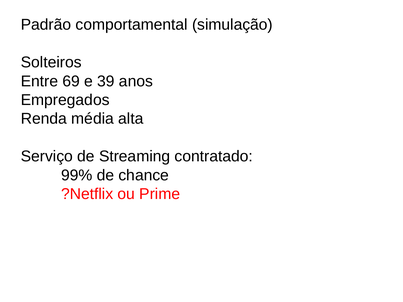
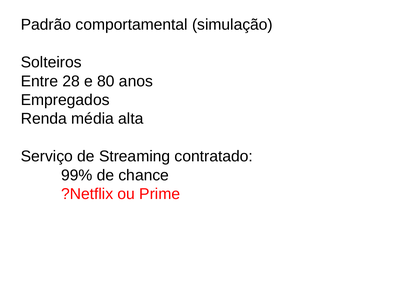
69: 69 -> 28 (71, 81)
39: 39 -> 80 (106, 81)
